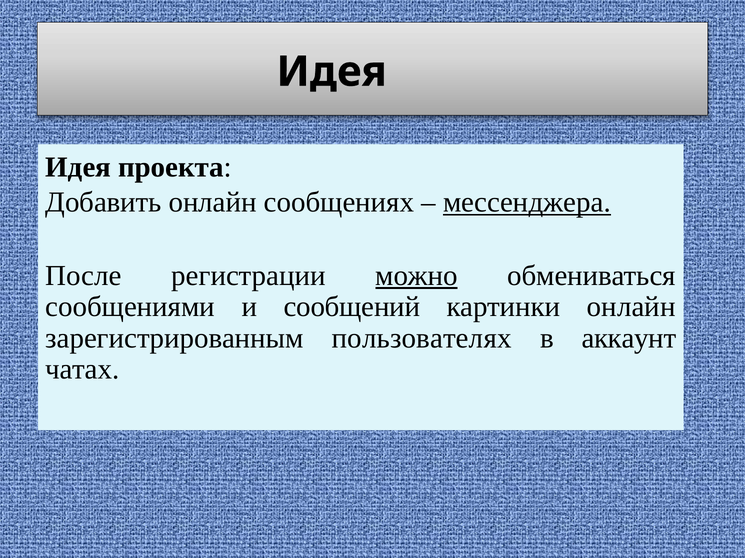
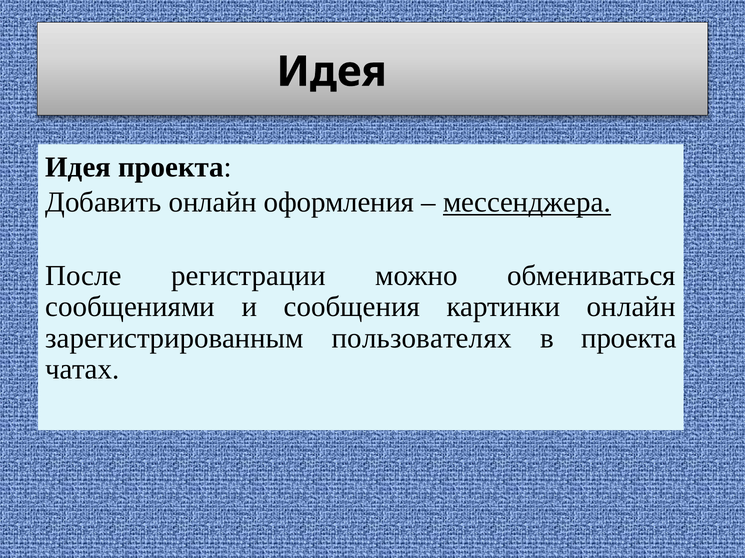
сообщениях: сообщениях -> оформления (339, 202)
можно underline: present -> none (417, 276)
сообщений: сообщений -> сообщения (352, 307)
в аккаунт: аккаунт -> проекта (629, 339)
